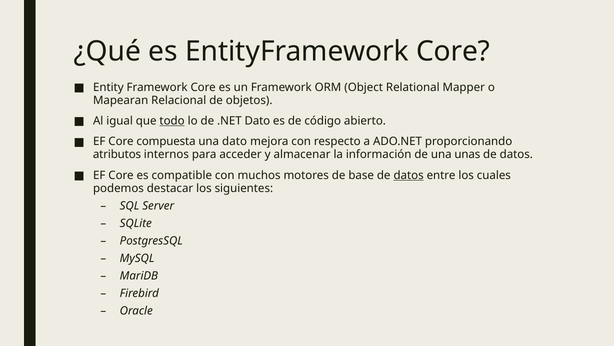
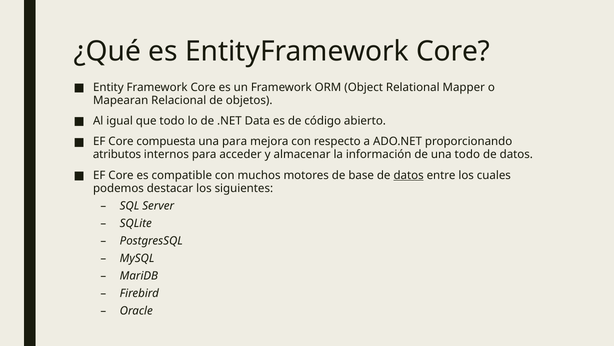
todo underline: present -> none (172, 121)
.NET Dato: Dato -> Data (257, 121)
una dato: dato -> para (235, 141)
una unas: unas -> todo (467, 154)
